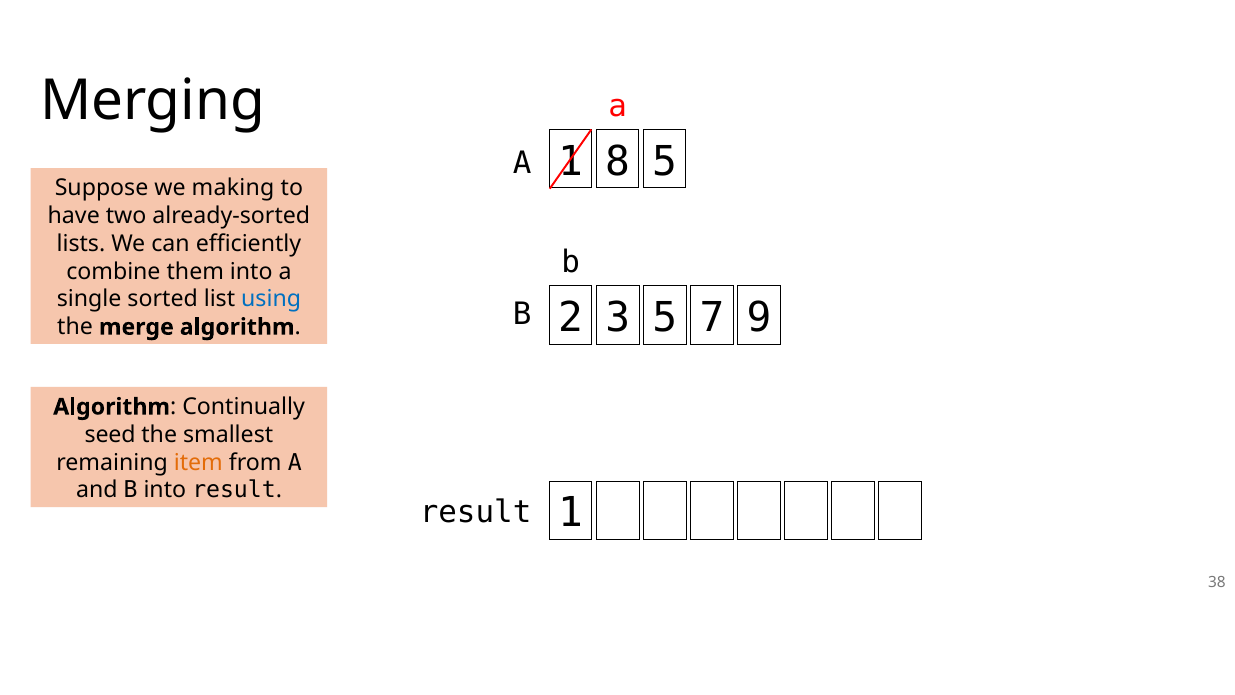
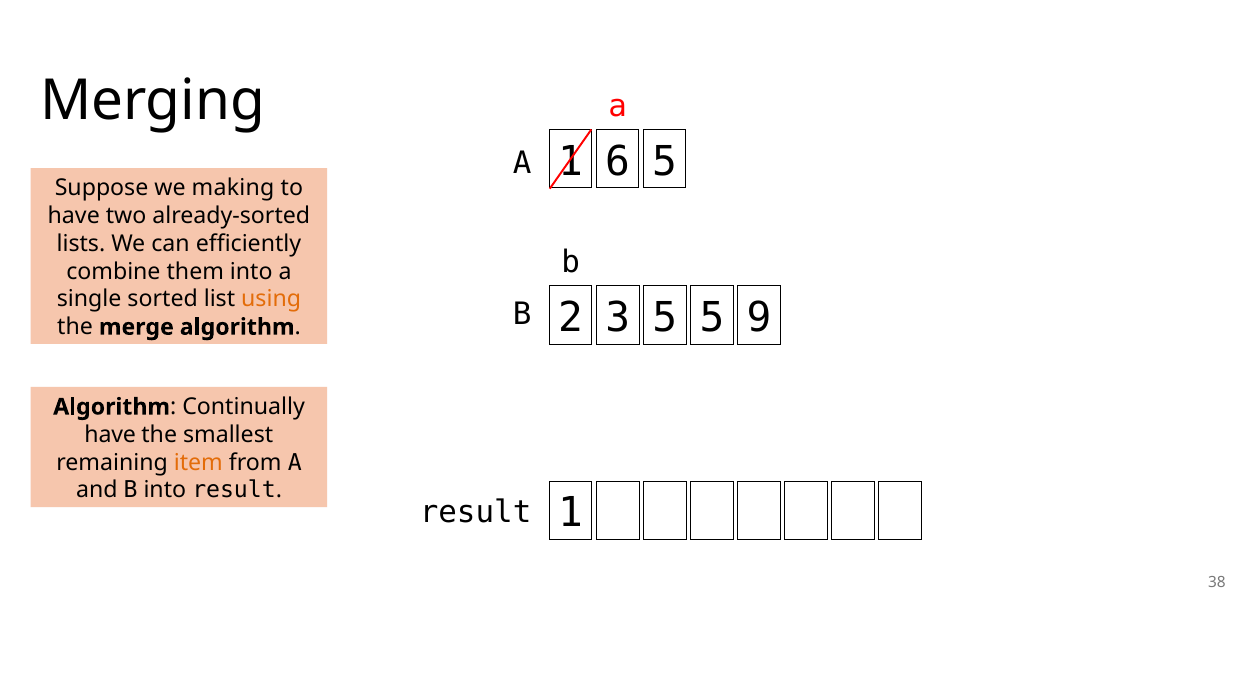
8: 8 -> 6 (618, 162)
using colour: blue -> orange (271, 299)
5 7: 7 -> 5 (712, 318)
seed: seed -> have (110, 434)
